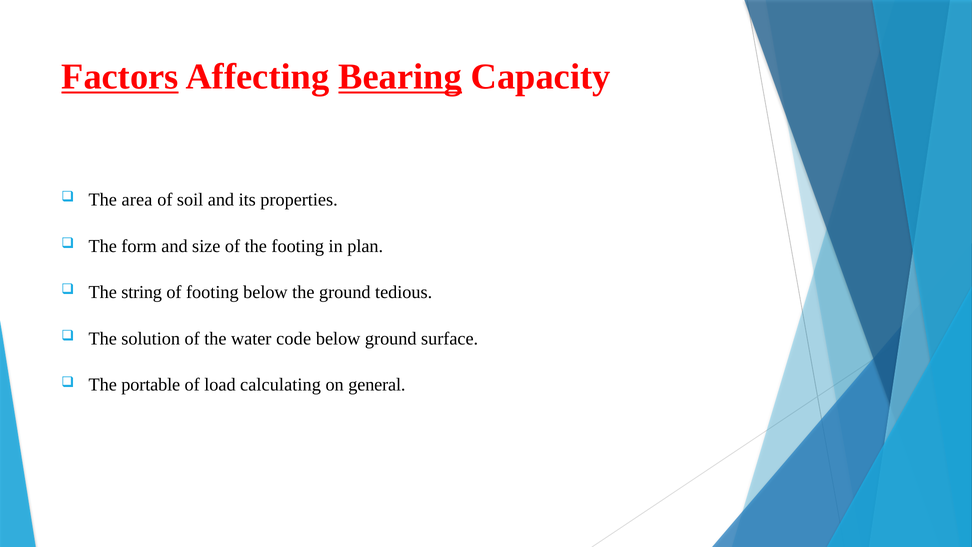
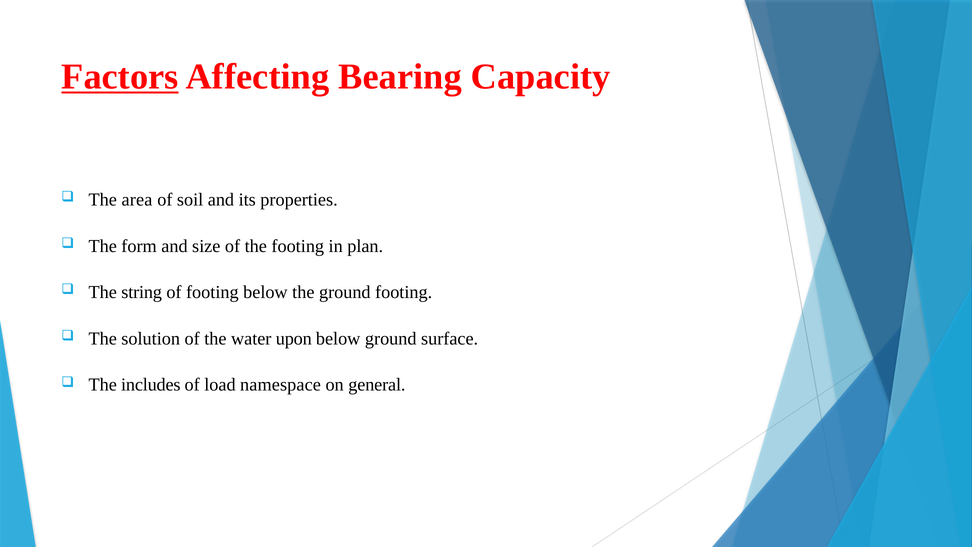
Bearing underline: present -> none (400, 77)
ground tedious: tedious -> footing (404, 292)
code: code -> upon (294, 338)
portable: portable -> includes (151, 385)
calculating: calculating -> namespace (281, 385)
